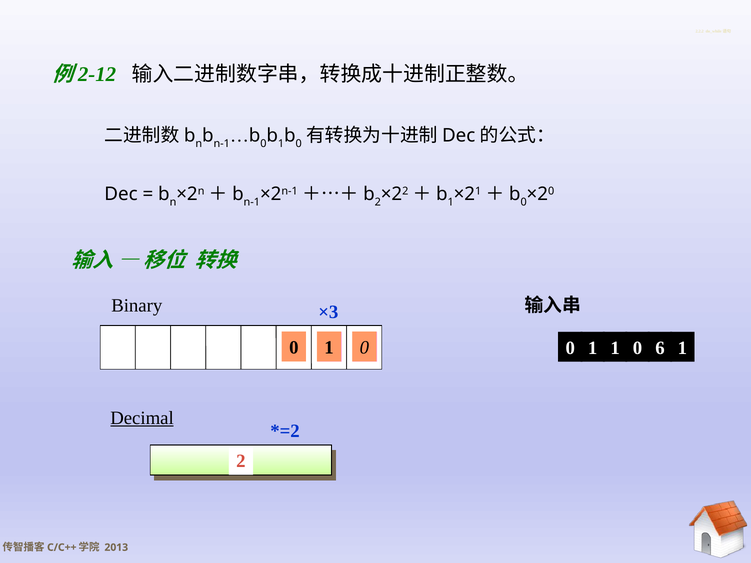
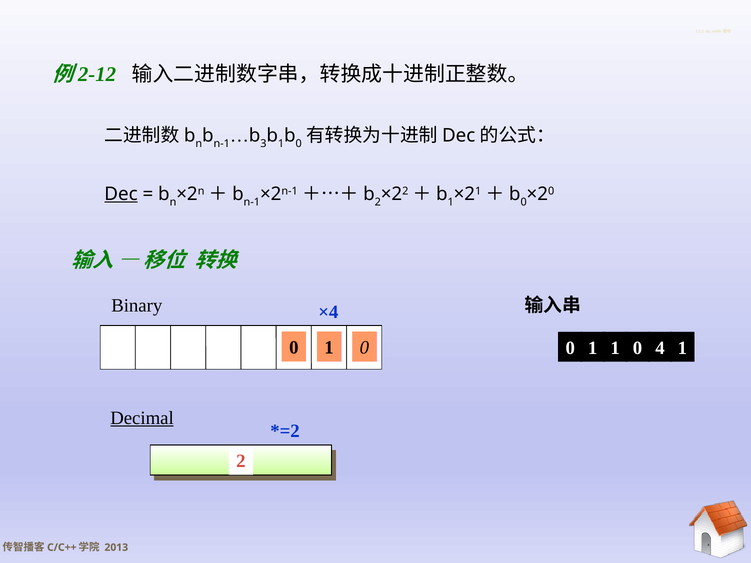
0: 0 -> 3 (263, 144)
Dec underline: none -> present (121, 194)
×3: ×3 -> ×4 (328, 312)
6: 6 -> 4 (660, 348)
